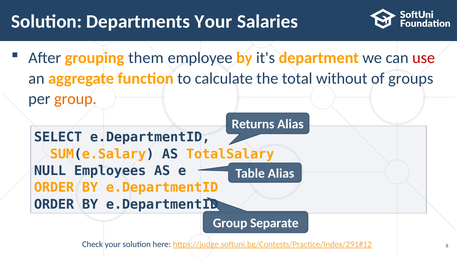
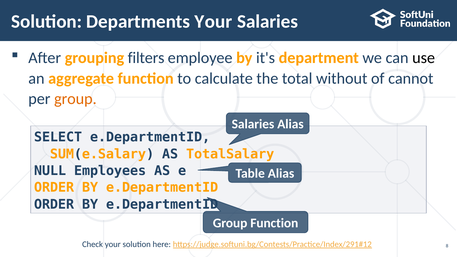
them: them -> filters (146, 58)
use colour: red -> black (424, 58)
groups: groups -> cannot (411, 78)
Returns: Returns -> Salaries (253, 124)
Group Separate: Separate -> Function (274, 223)
